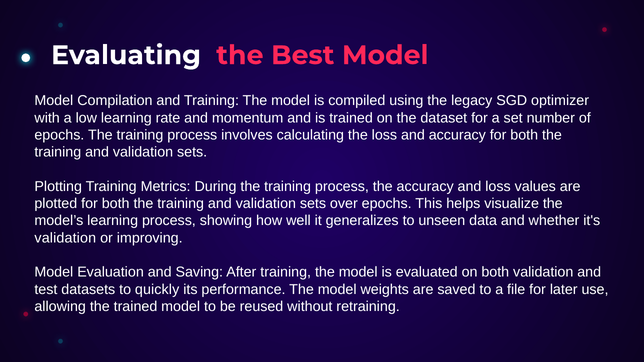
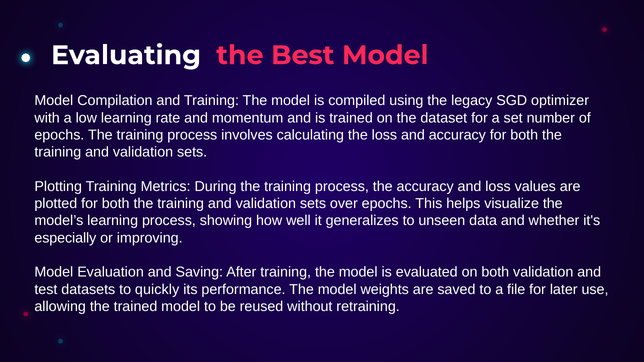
validation: validation -> especially (65, 238)
